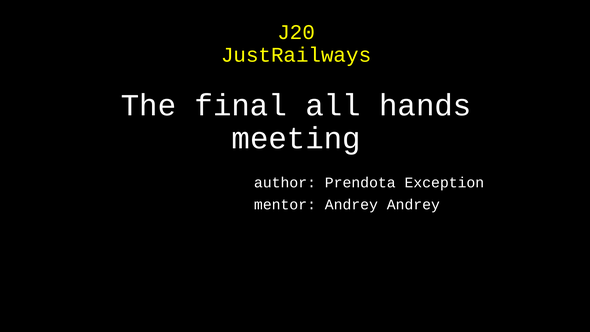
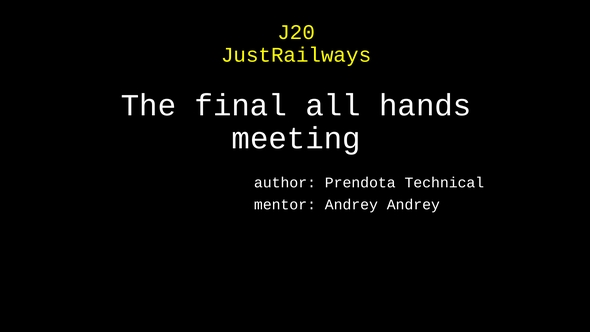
Exception: Exception -> Technical (444, 183)
